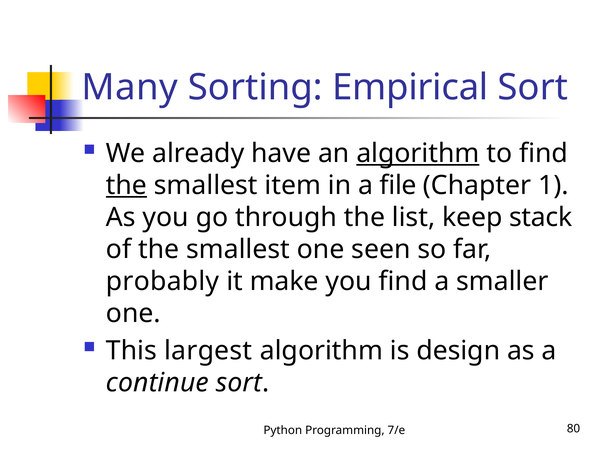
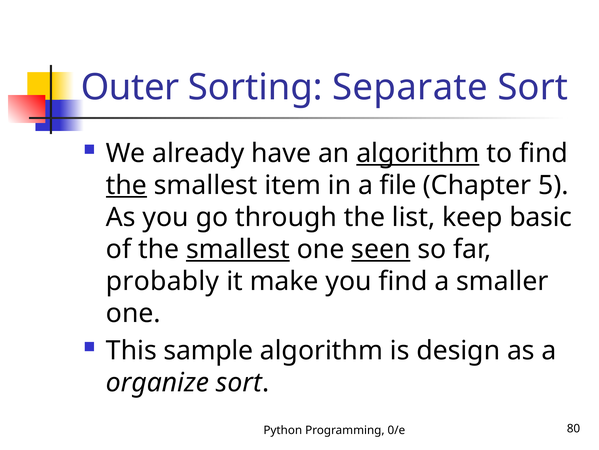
Many: Many -> Outer (130, 87)
Empirical: Empirical -> Separate (410, 87)
1: 1 -> 5 (553, 185)
stack: stack -> basic (541, 217)
smallest underline: none -> present (238, 249)
seen underline: none -> present (381, 249)
largest: largest -> sample (208, 350)
continue: continue -> organize (158, 382)
7/e: 7/e -> 0/e (396, 430)
